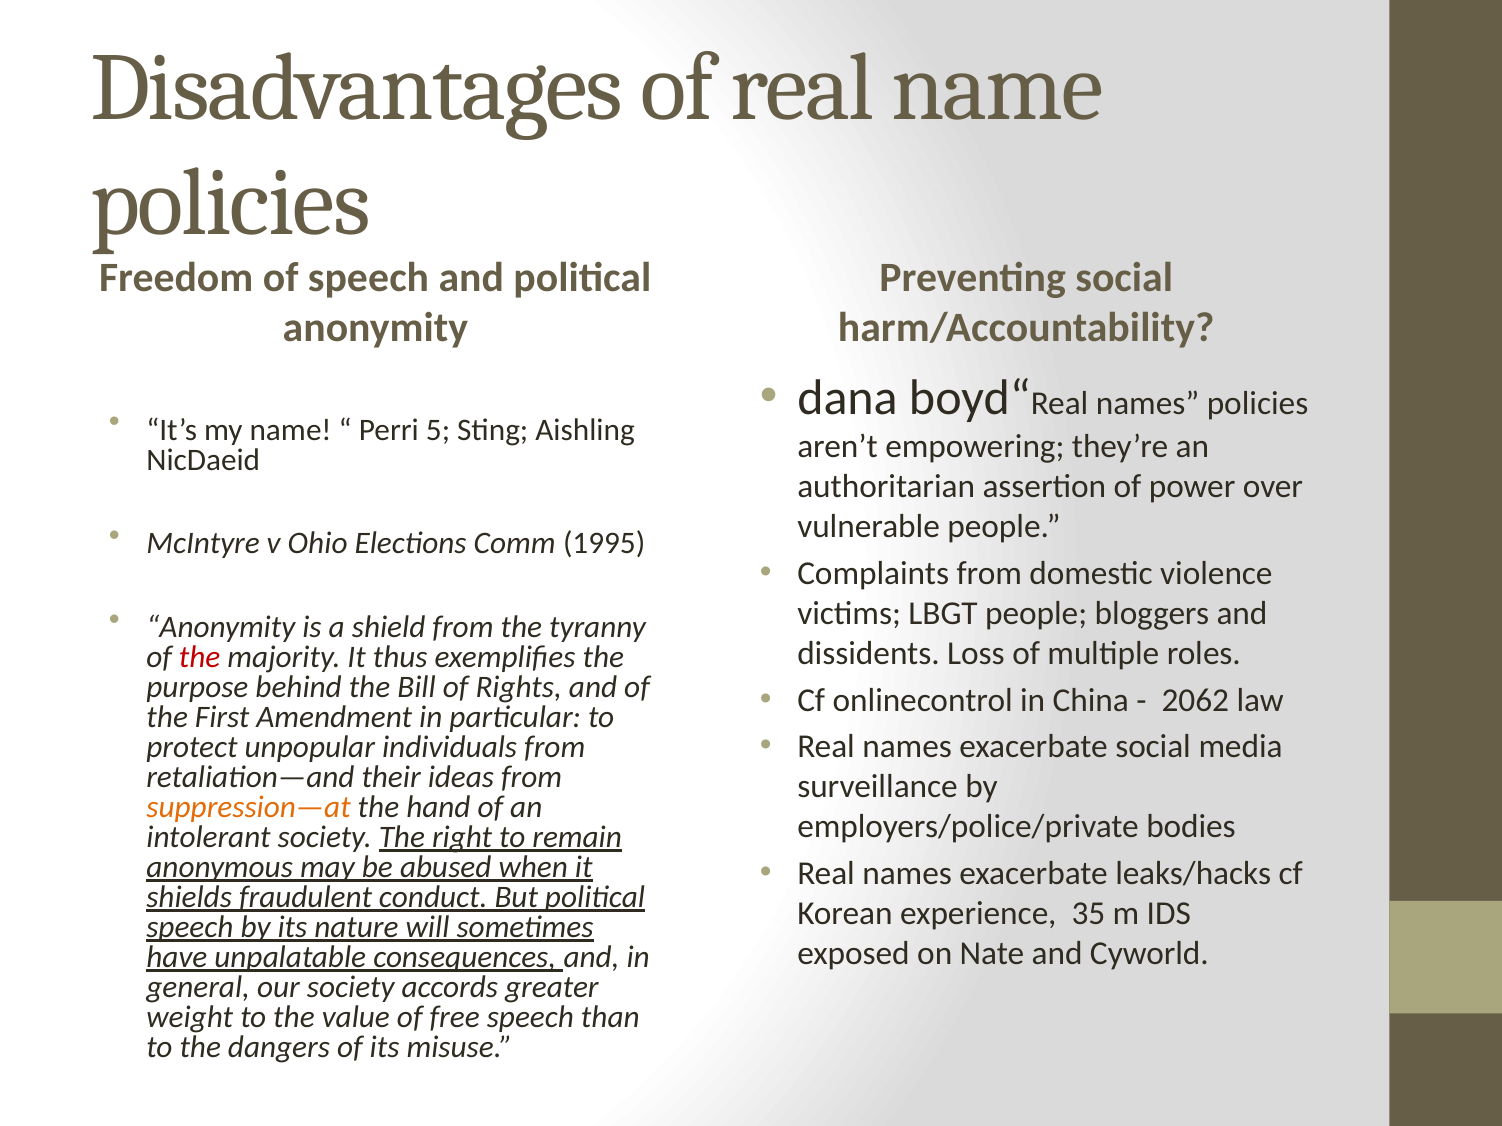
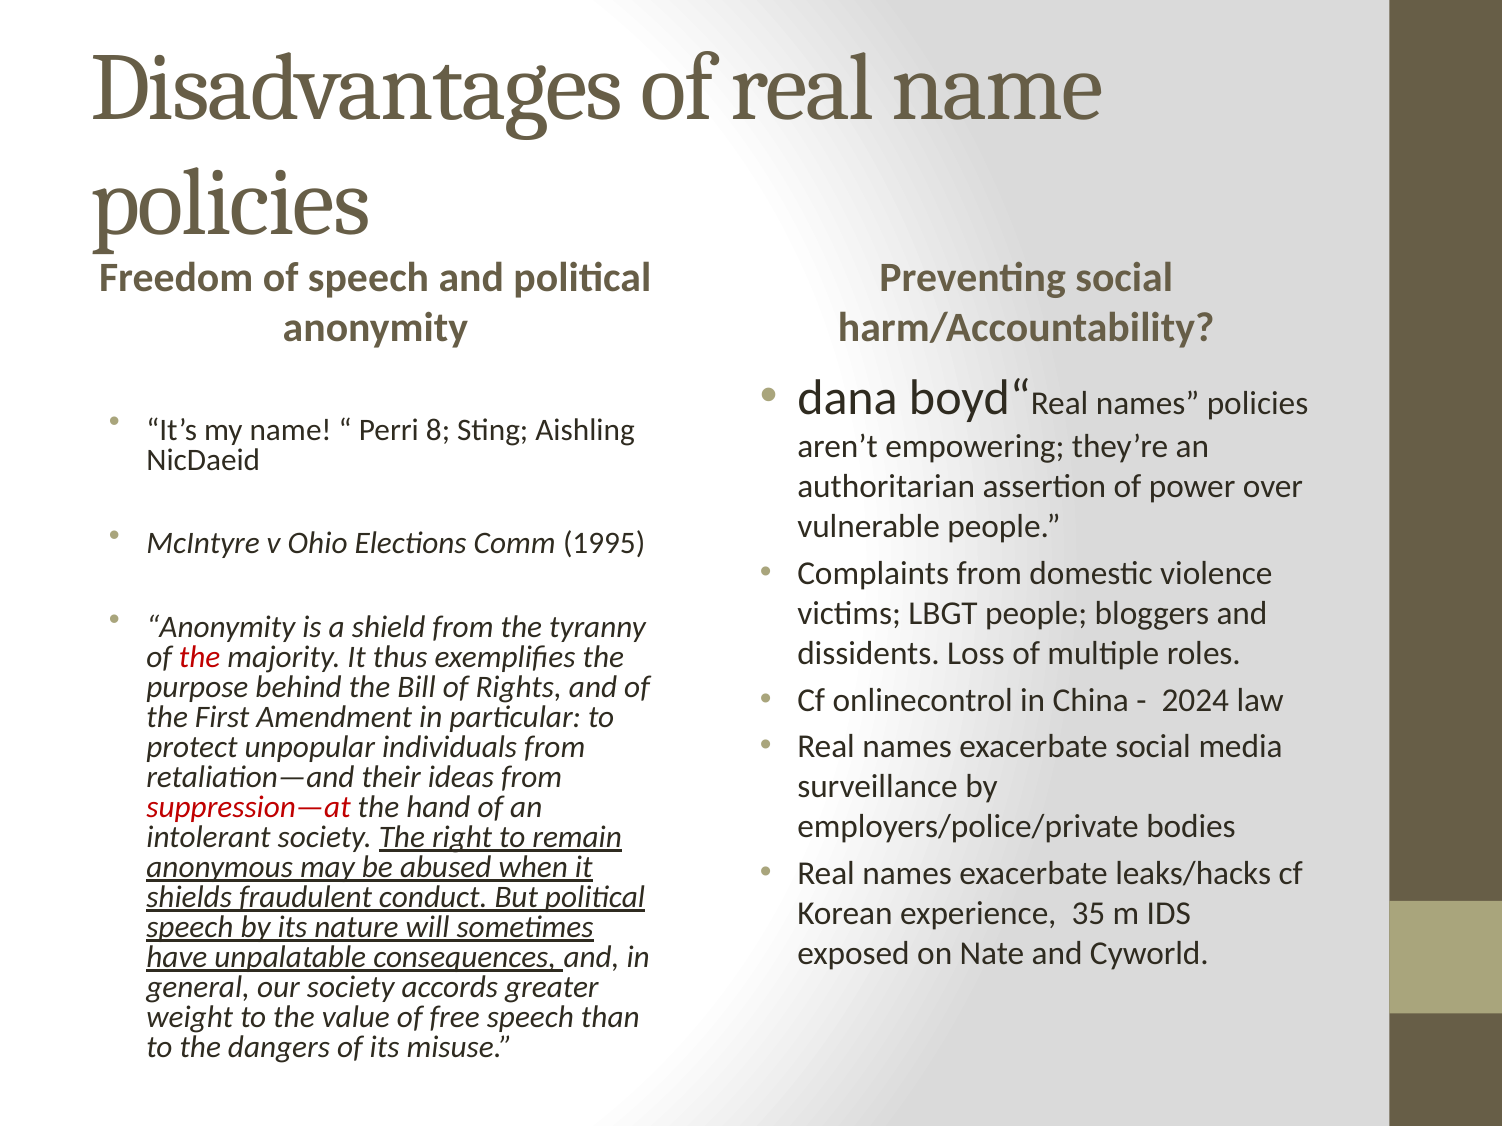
5: 5 -> 8 (438, 430)
2062: 2062 -> 2024 (1195, 700)
suppression—at colour: orange -> red (249, 807)
